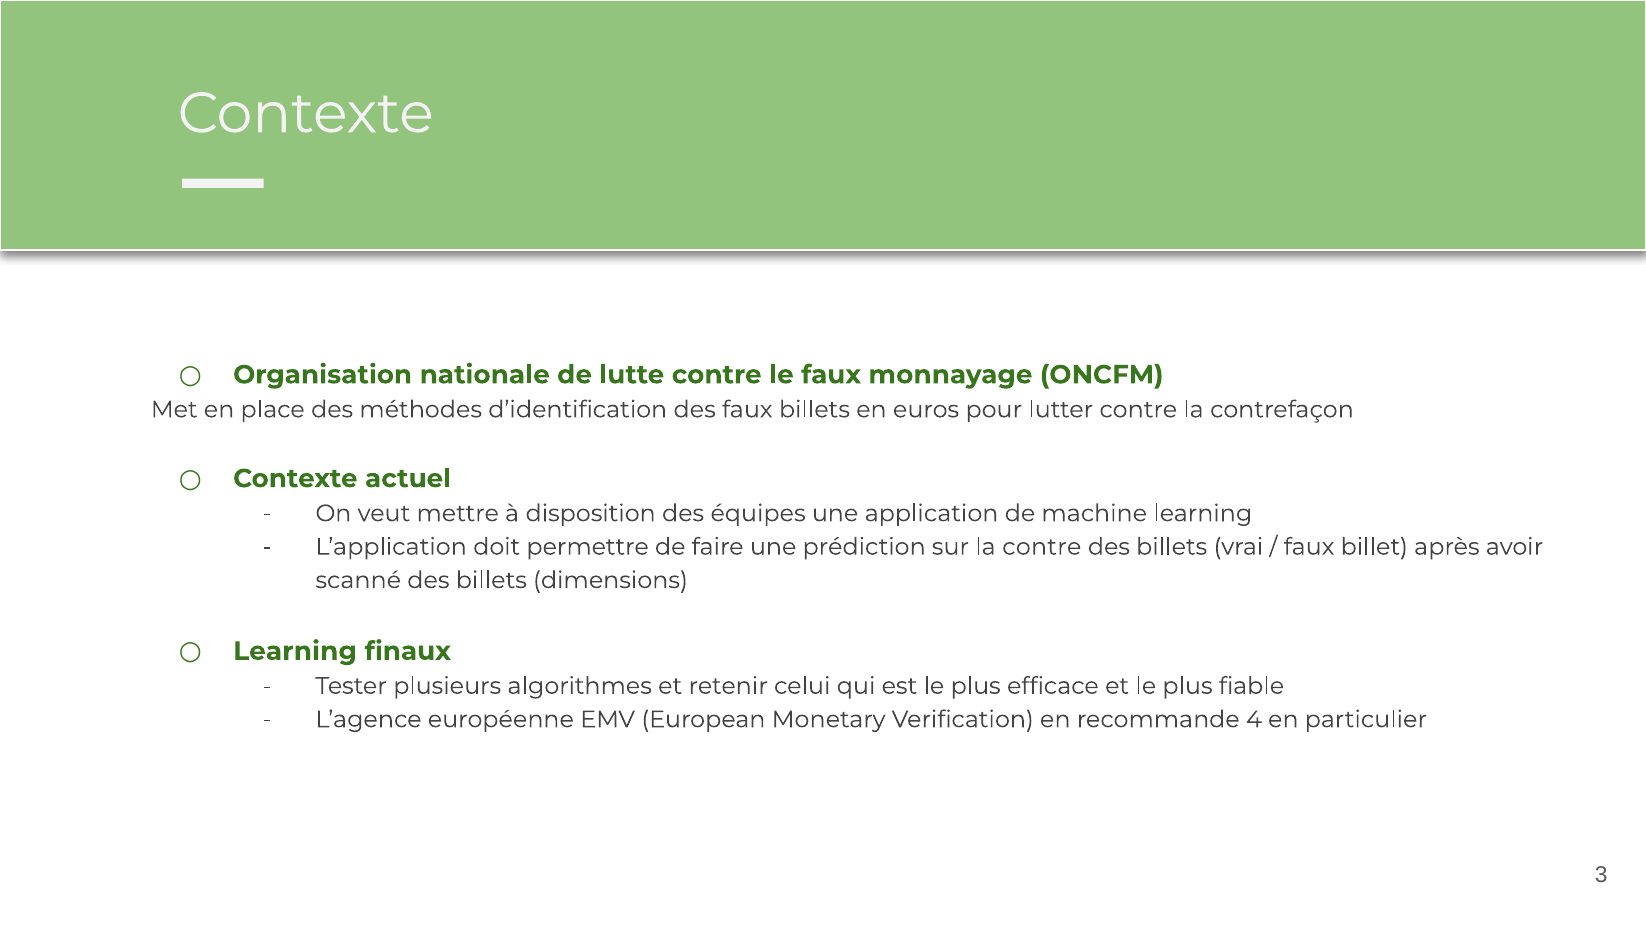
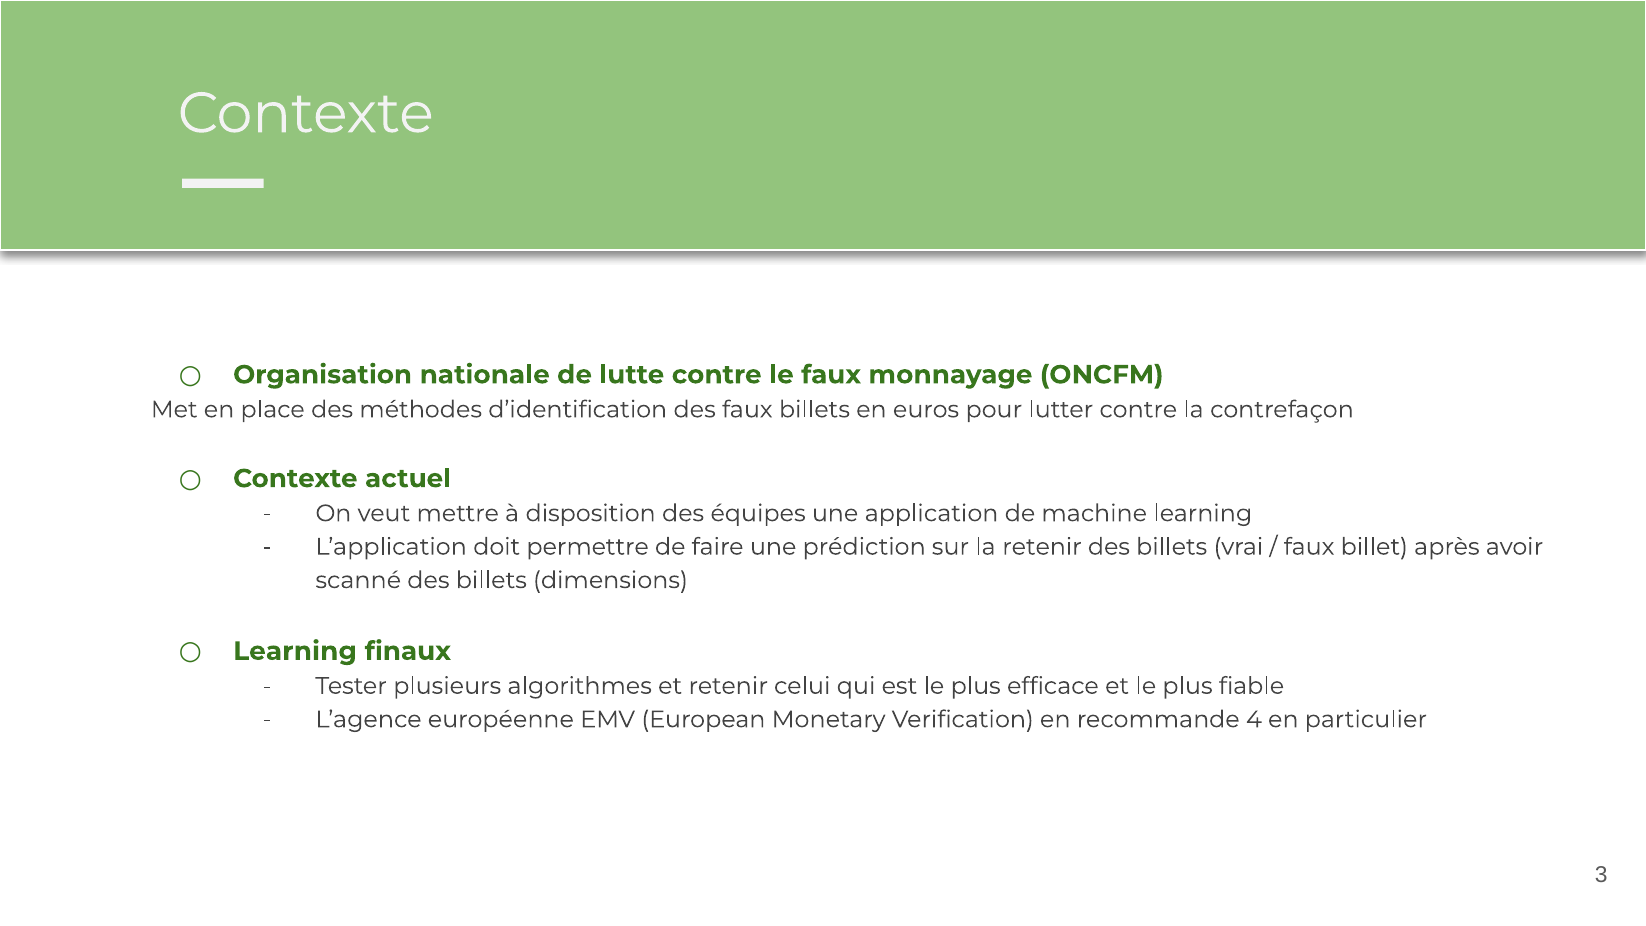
la contre: contre -> retenir (1042, 547)
